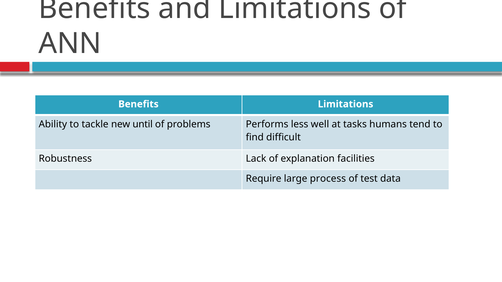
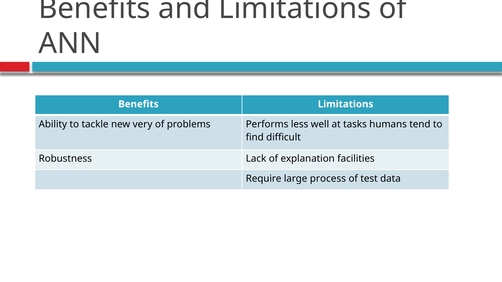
until: until -> very (143, 124)
